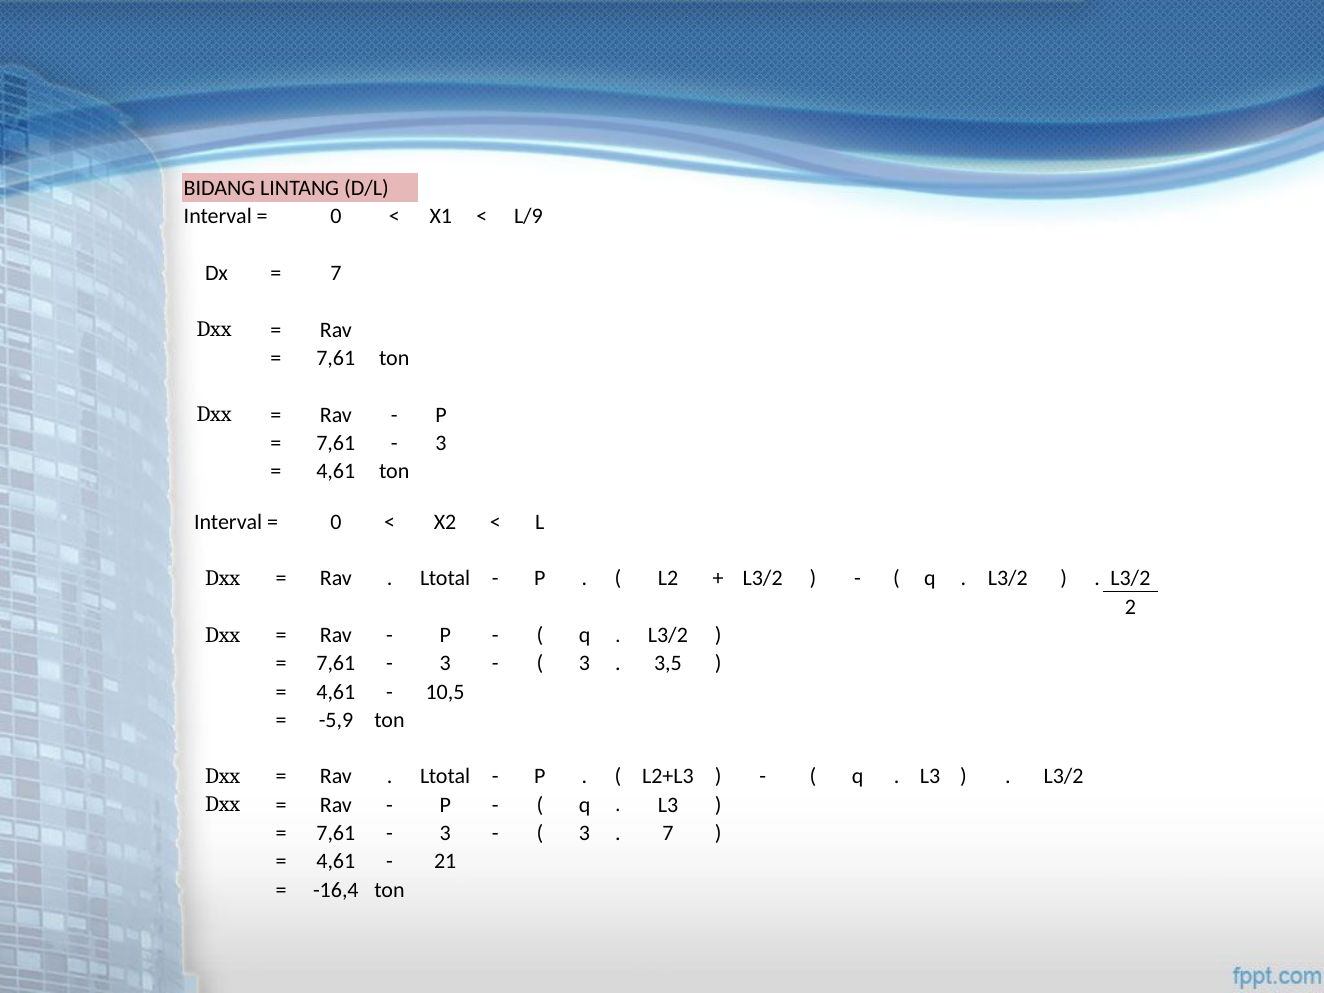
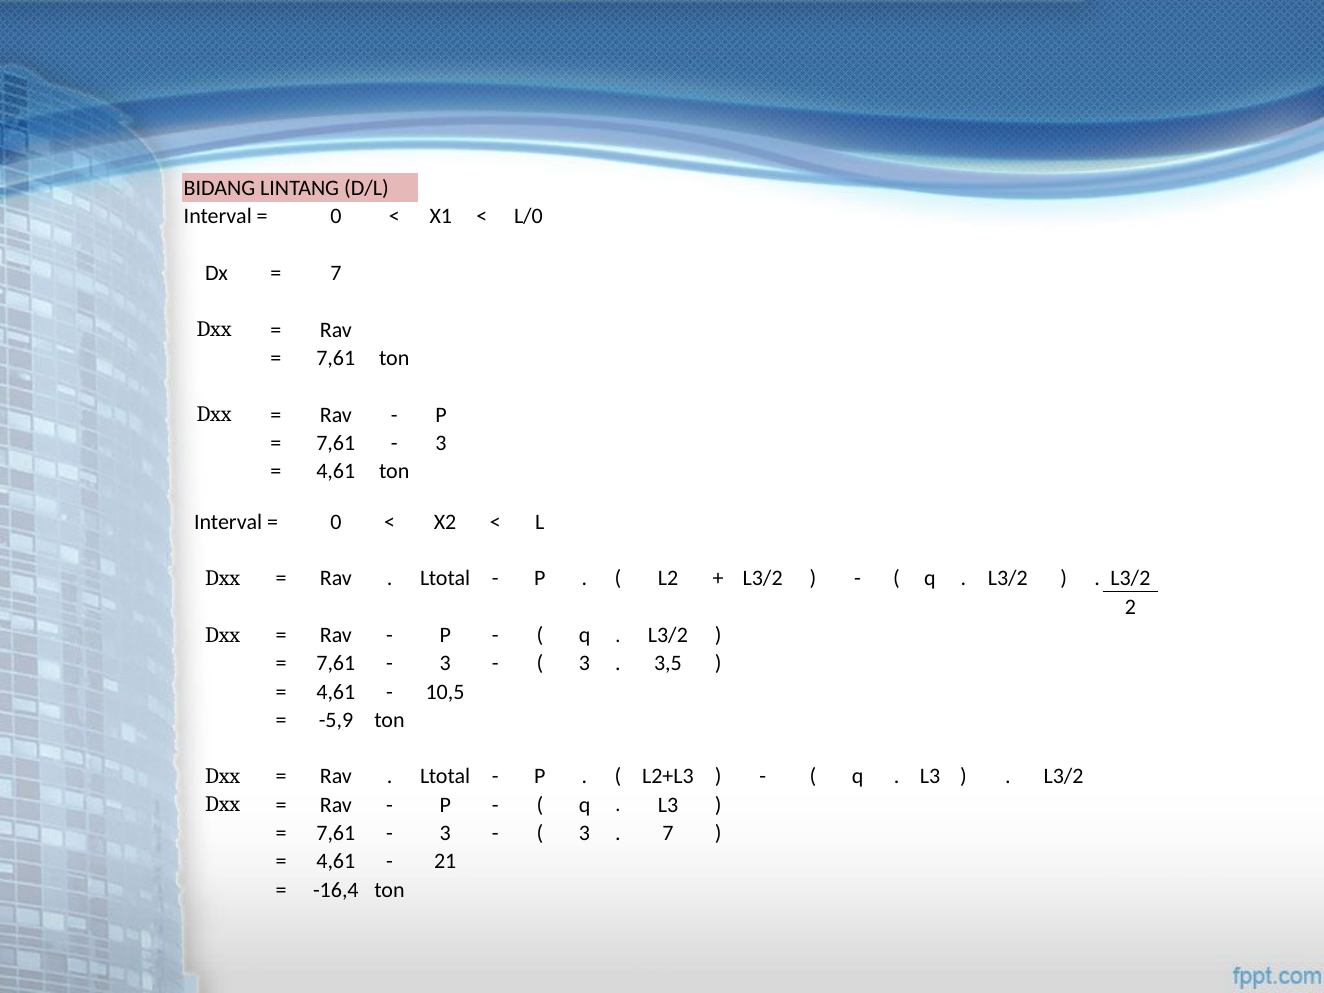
L/9: L/9 -> L/0 (528, 217)
